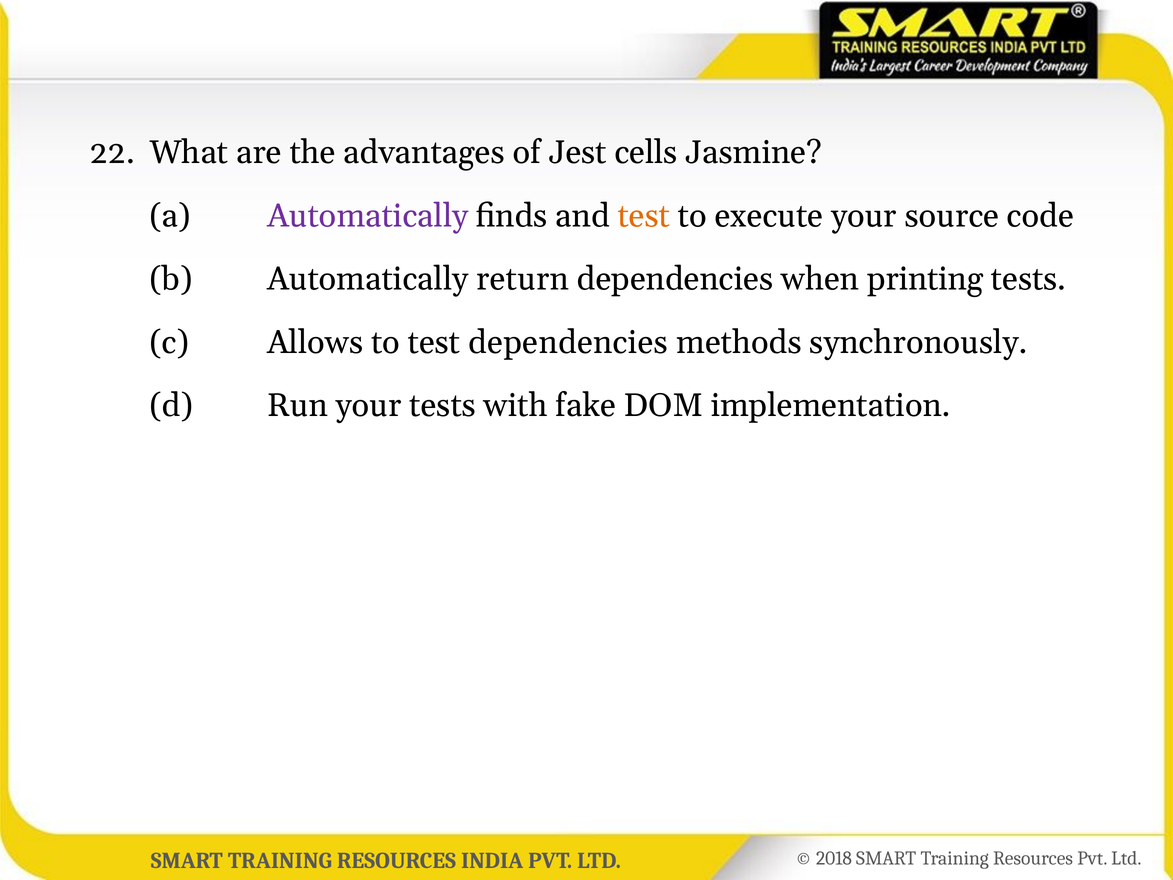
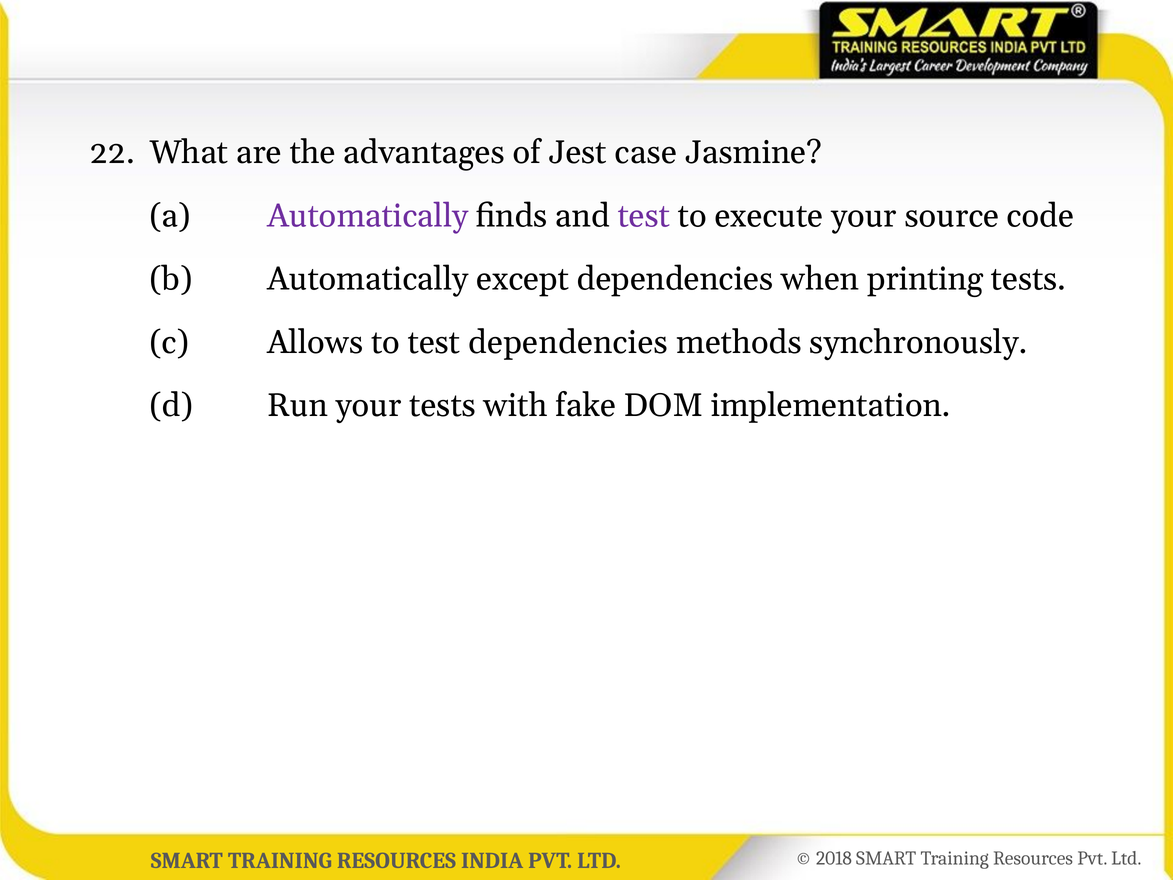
cells: cells -> case (646, 153)
test colour: orange -> purple (644, 216)
return: return -> except (523, 279)
